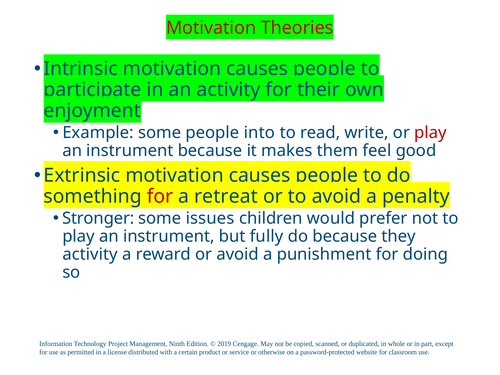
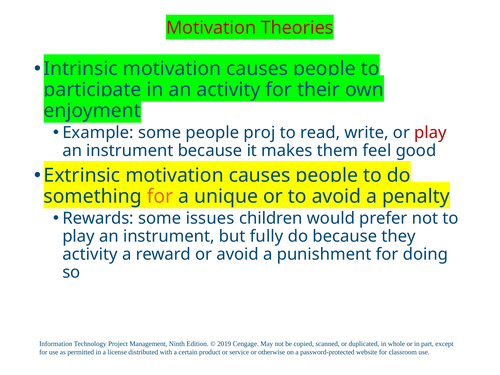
into: into -> proj (259, 133)
for colour: red -> orange (160, 196)
retreat: retreat -> unique (226, 196)
Stronger: Stronger -> Rewards (98, 218)
